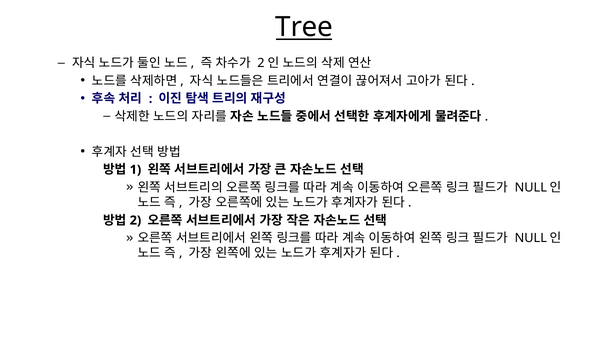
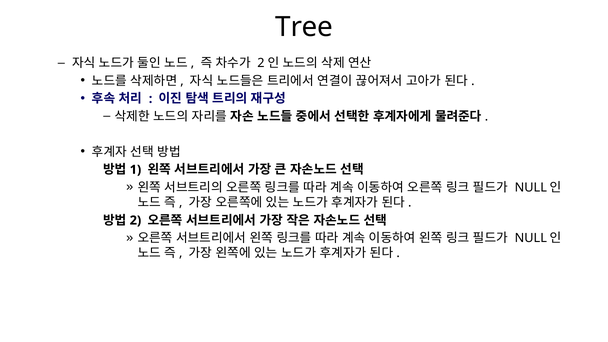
Tree underline: present -> none (304, 27)
